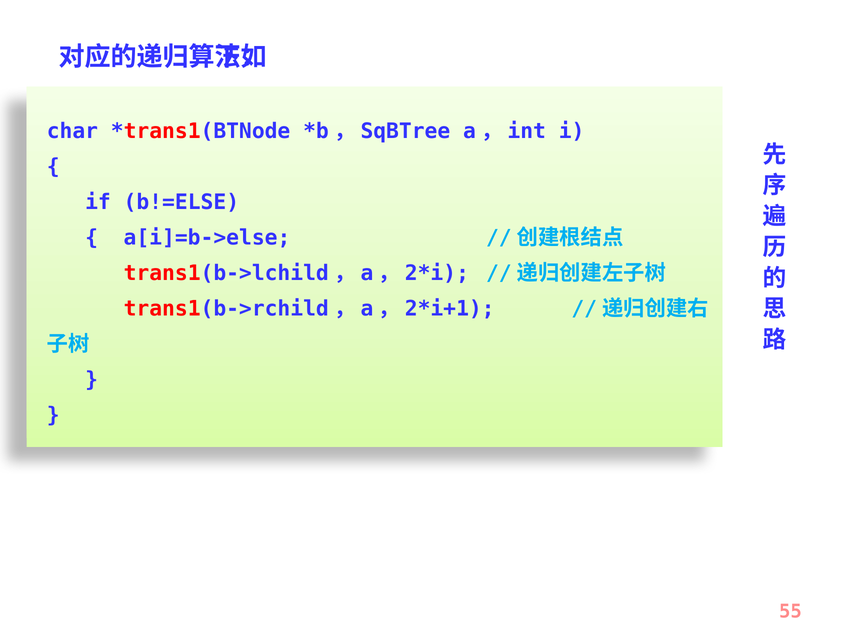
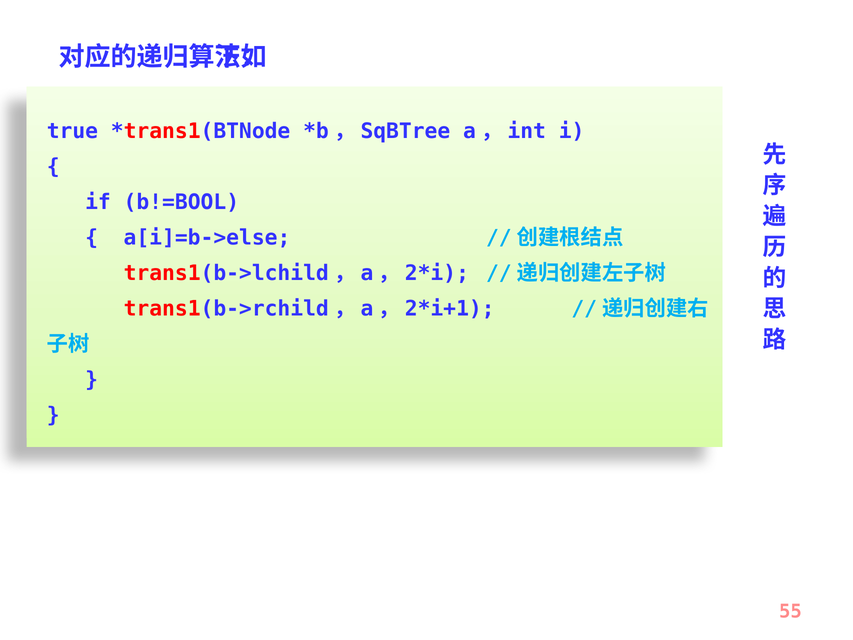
char: char -> true (72, 131)
b!=ELSE: b!=ELSE -> b!=BOOL (181, 202)
